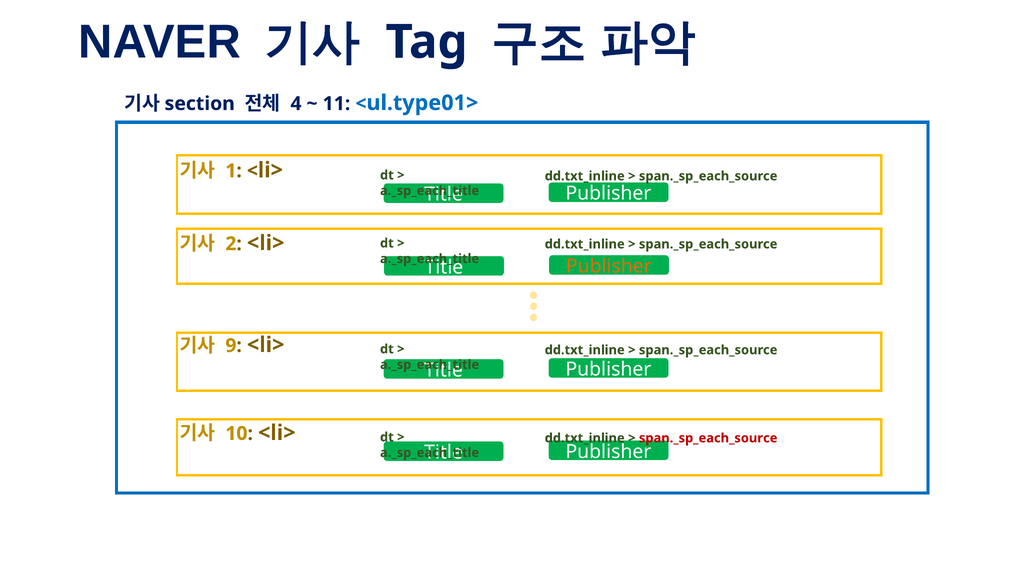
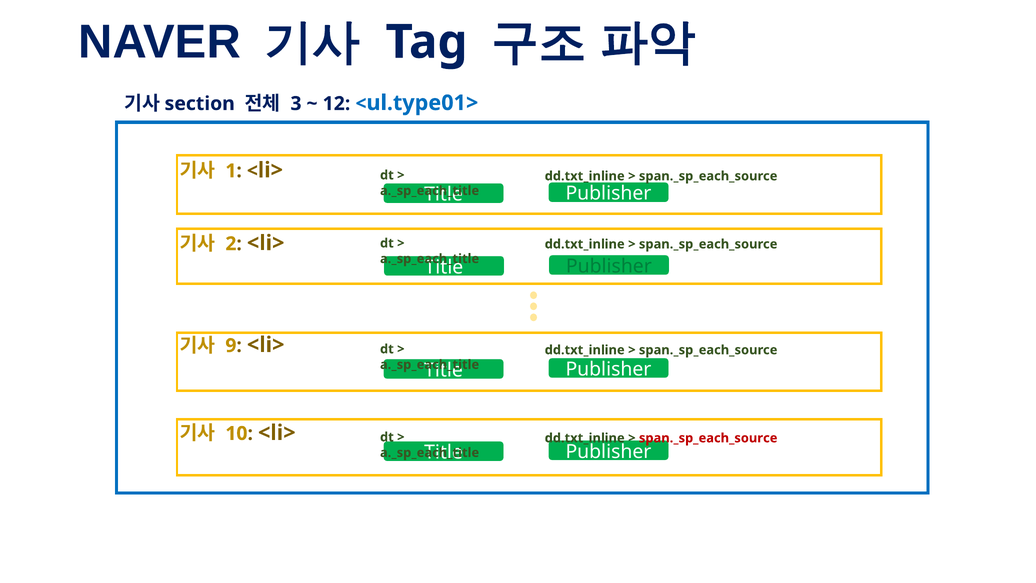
4: 4 -> 3 (296, 104)
11: 11 -> 12 (336, 104)
Publisher colour: orange -> green (609, 266)
